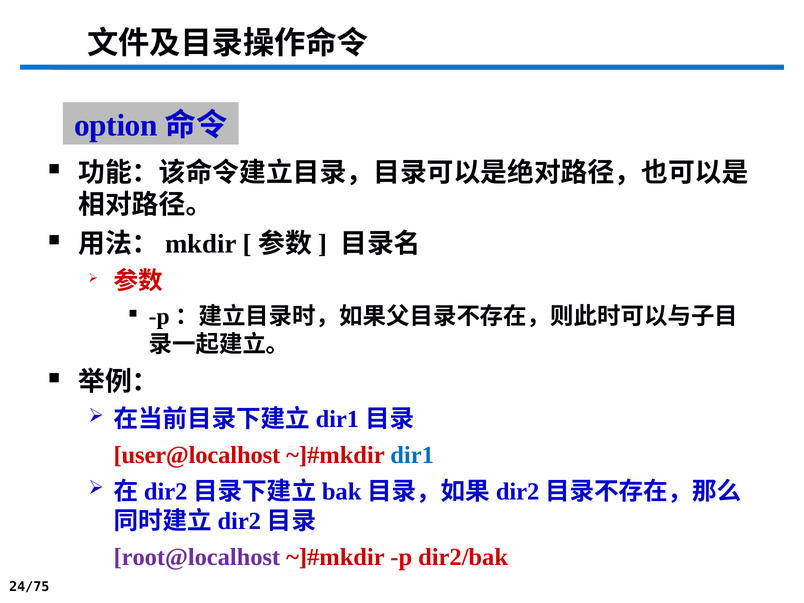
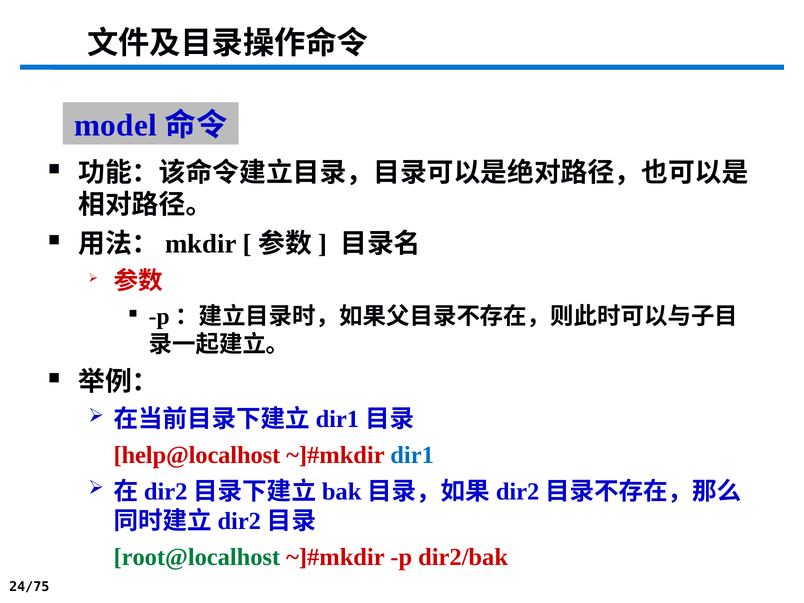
option: option -> model (116, 125)
user@localhost: user@localhost -> help@localhost (197, 455)
root@localhost colour: purple -> green (197, 557)
